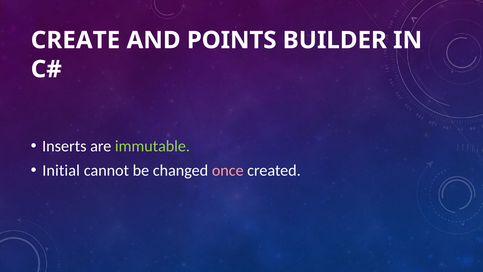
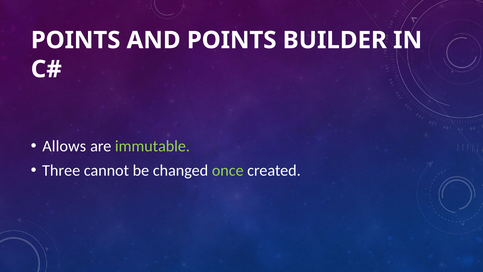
CREATE: CREATE -> POINTS (76, 40)
Inserts: Inserts -> Allows (64, 146)
Initial: Initial -> Three (61, 170)
once colour: pink -> light green (228, 170)
